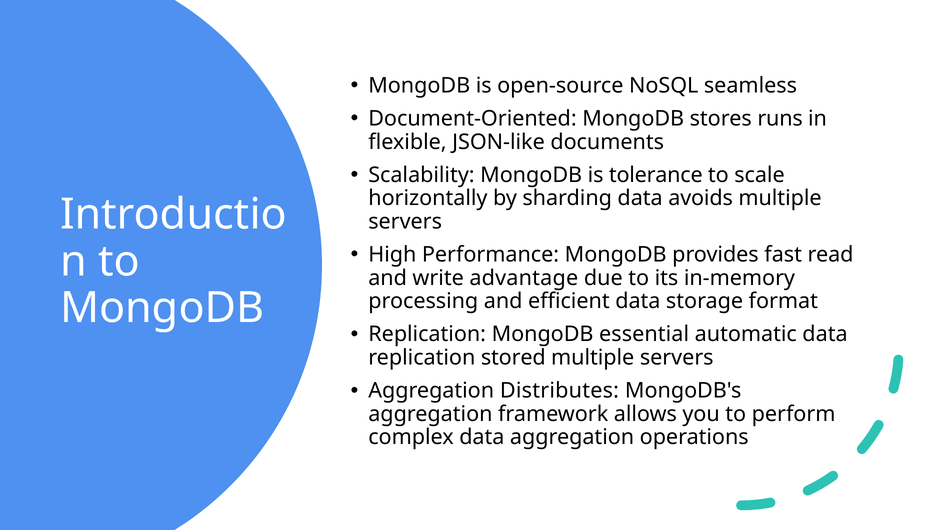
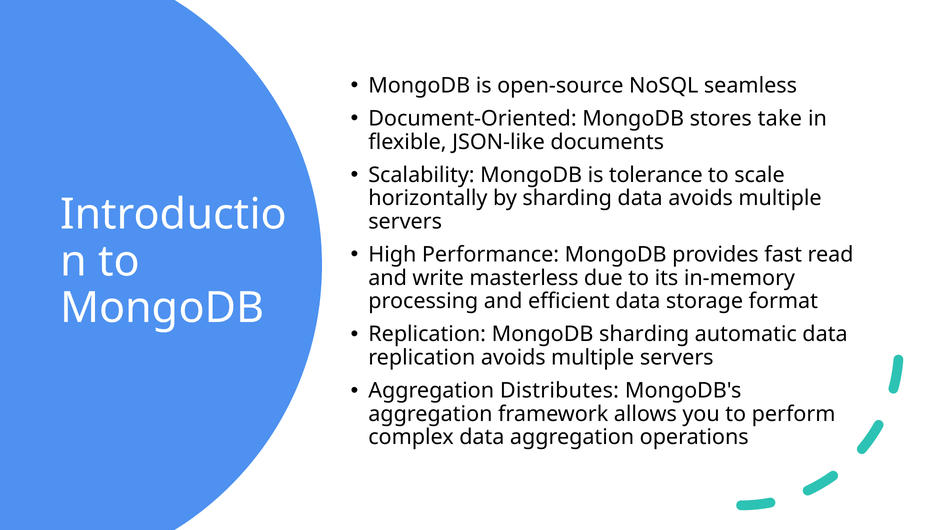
runs: runs -> take (780, 119)
advantage: advantage -> masterless (524, 278)
MongoDB essential: essential -> sharding (644, 334)
replication stored: stored -> avoids (513, 358)
